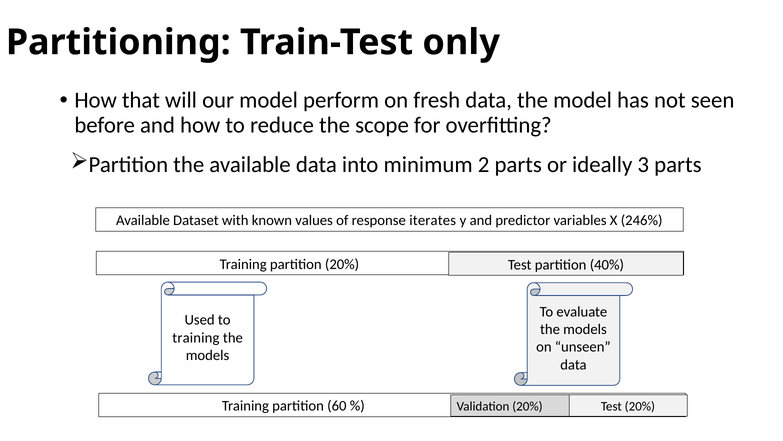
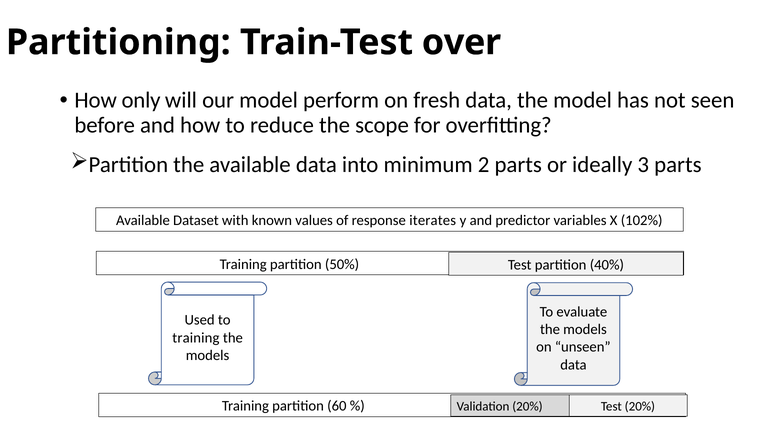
only: only -> over (461, 42)
that: that -> only (141, 100)
246%: 246% -> 102% (642, 220)
partition 20%: 20% -> 50% (342, 264)
